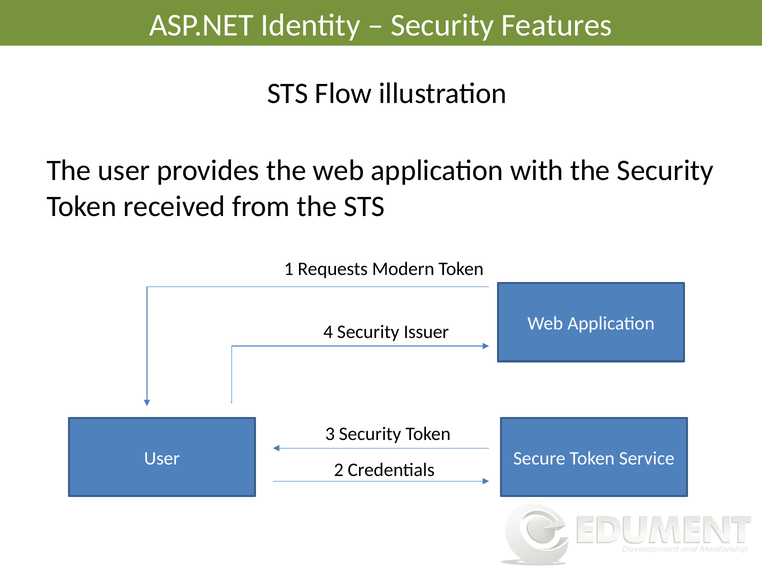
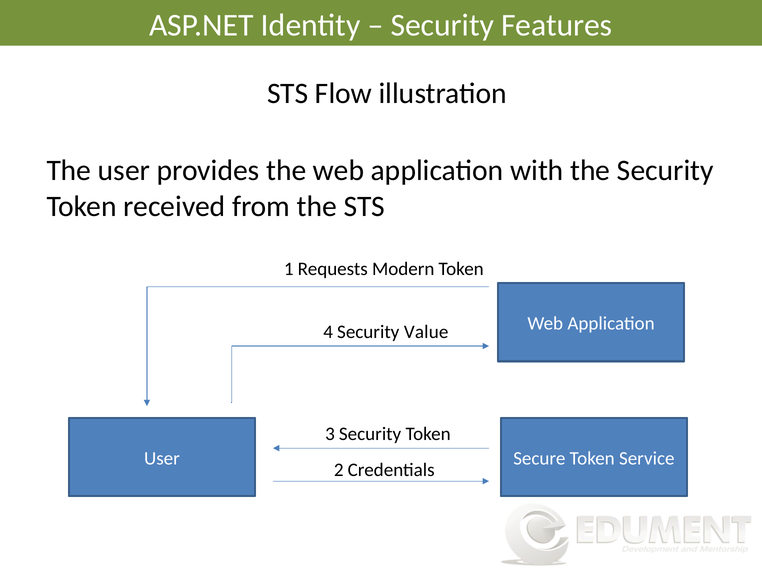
Issuer: Issuer -> Value (426, 331)
